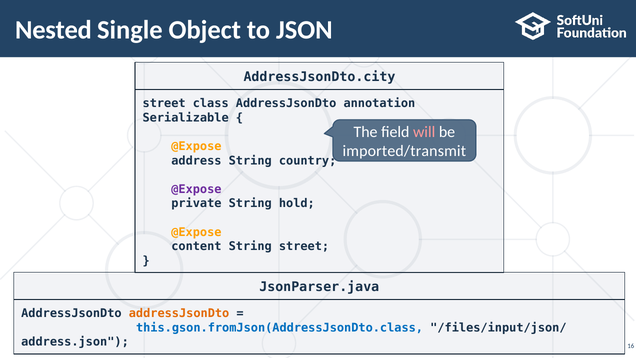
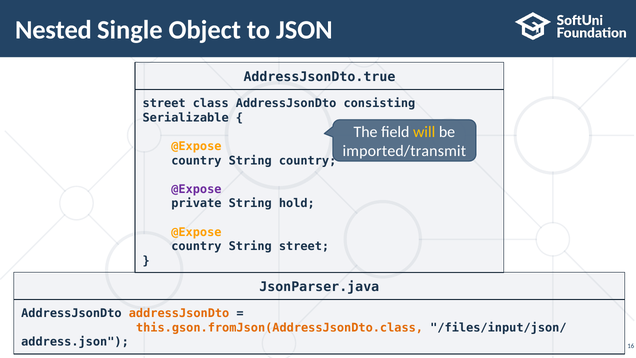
AddressJsonDto.city: AddressJsonDto.city -> AddressJsonDto.true (319, 77)
annotation: annotation -> consisting (379, 103)
will colour: pink -> yellow (424, 132)
address: address -> country (196, 161)
content: content -> country (196, 246)
this.gson.fromJson(AddressJsonDto.class colour: blue -> orange (280, 328)
